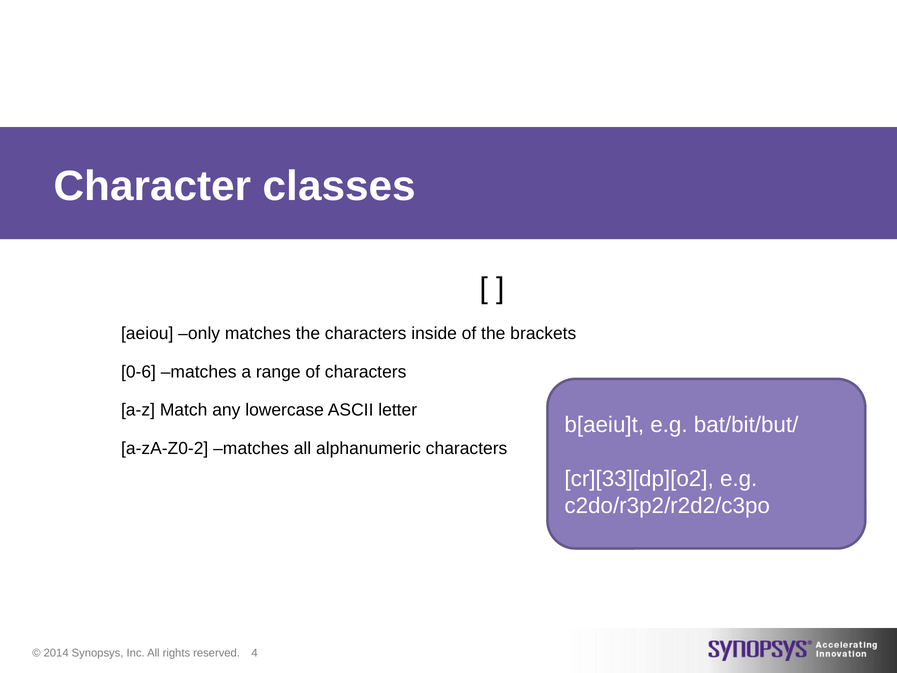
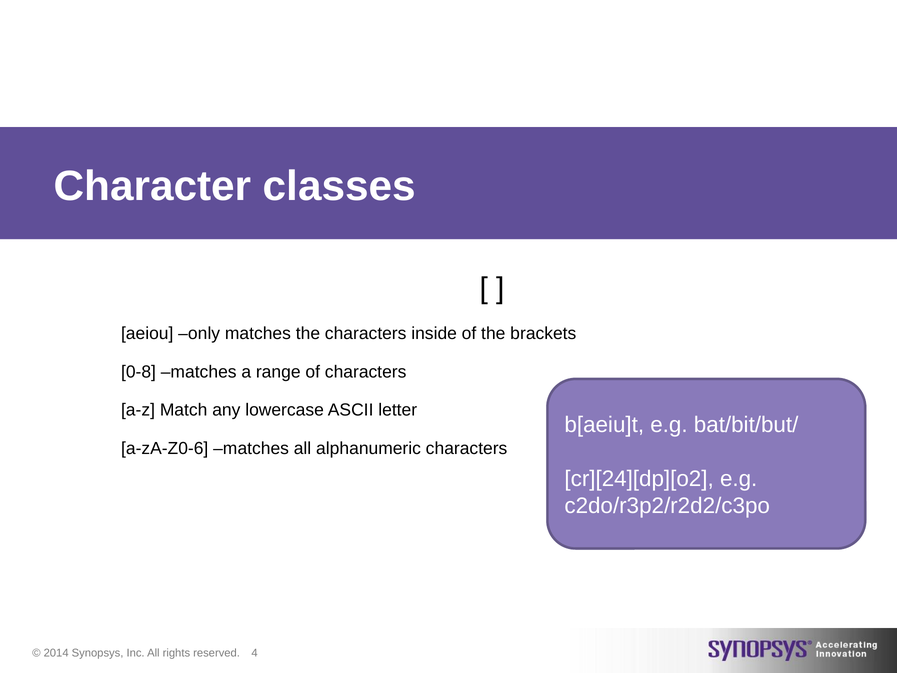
0-6: 0-6 -> 0-8 (139, 372)
a-zA-Z0-2: a-zA-Z0-2 -> a-zA-Z0-6 (165, 448)
cr][33][dp][o2: cr][33][dp][o2 -> cr][24][dp][o2 (639, 479)
